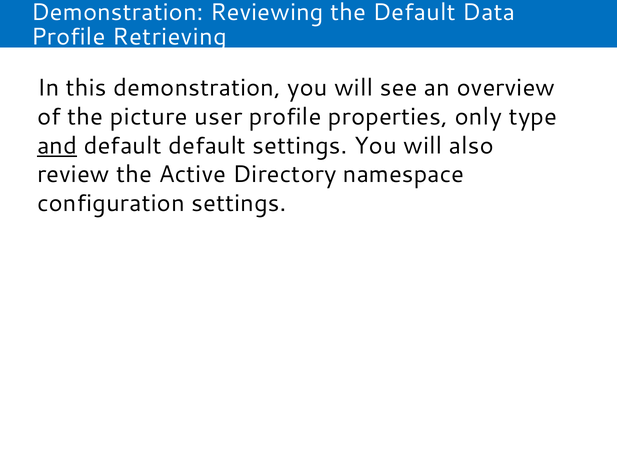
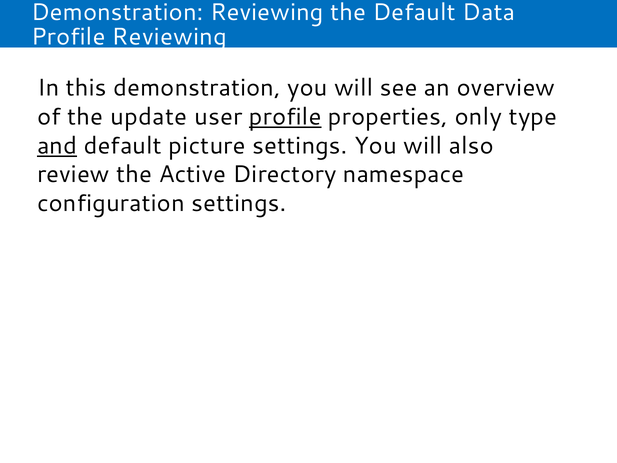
Profile Retrieving: Retrieving -> Reviewing (170, 37)
picture: picture -> update (149, 117)
profile underline: none -> present (285, 117)
default default: default -> picture (207, 146)
